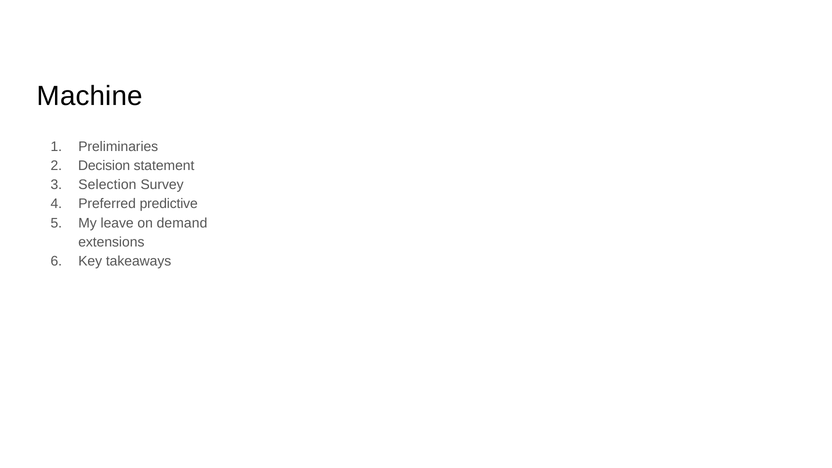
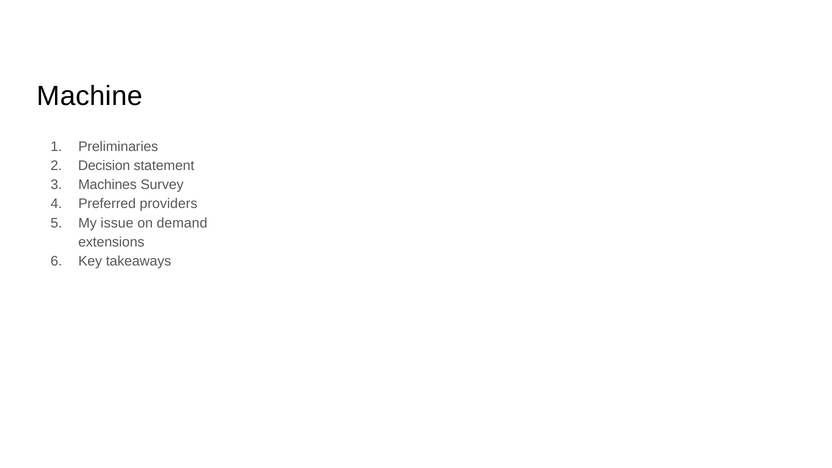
Selection: Selection -> Machines (108, 185)
predictive: predictive -> providers (169, 204)
leave: leave -> issue (117, 223)
